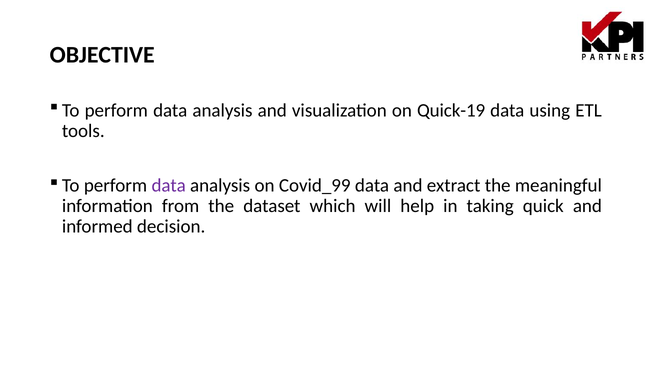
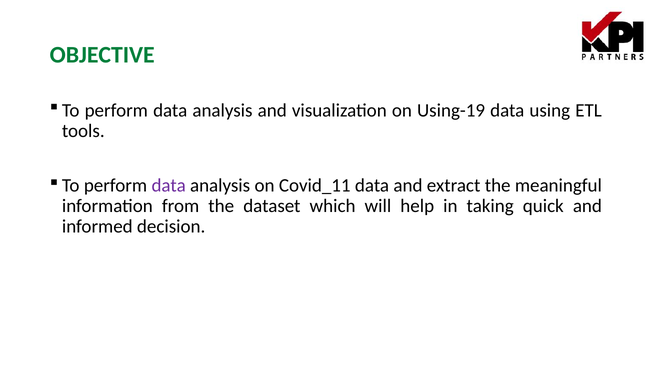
OBJECTIVE colour: black -> green (102, 55)
Quick-19: Quick-19 -> Using-19 (451, 110)
Covid_99: Covid_99 -> Covid_11 (315, 185)
